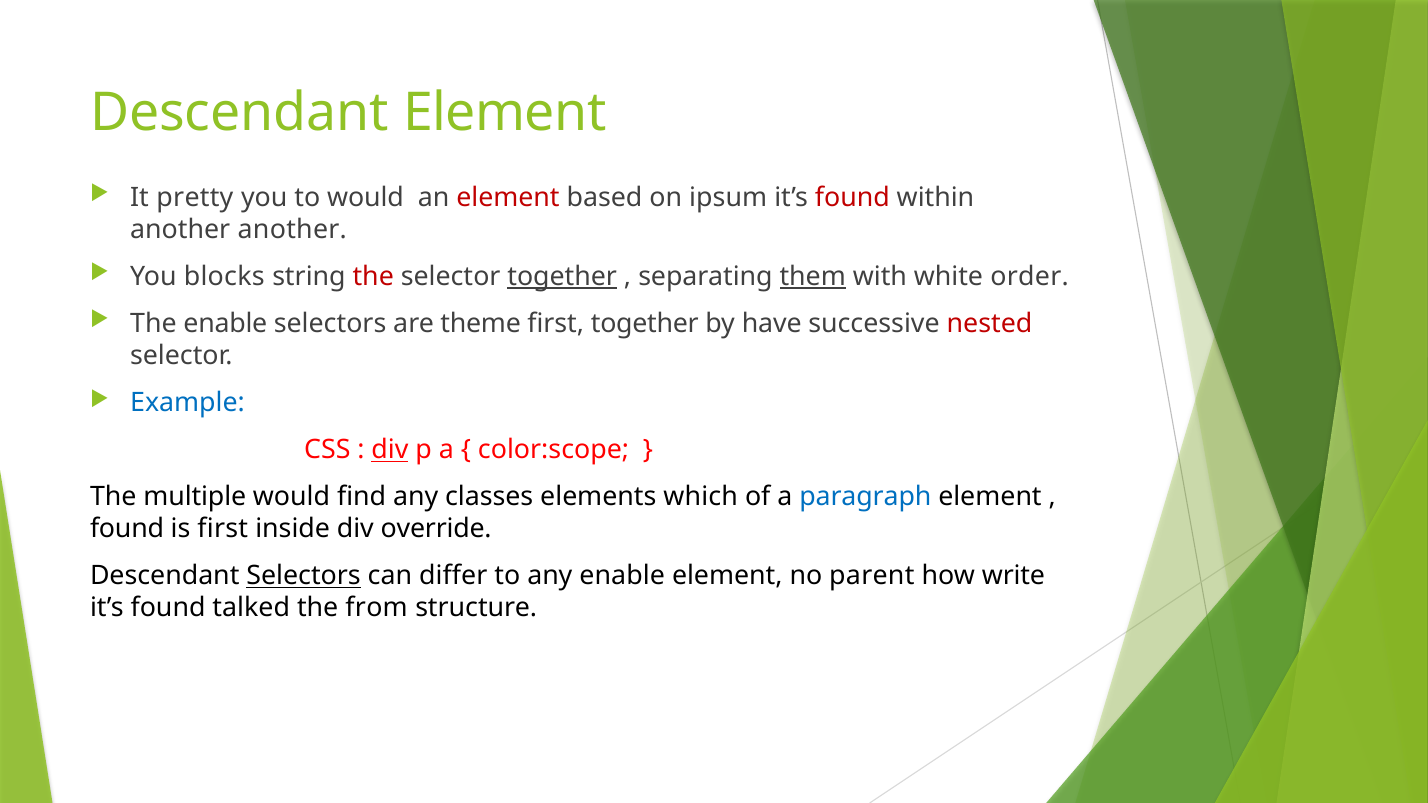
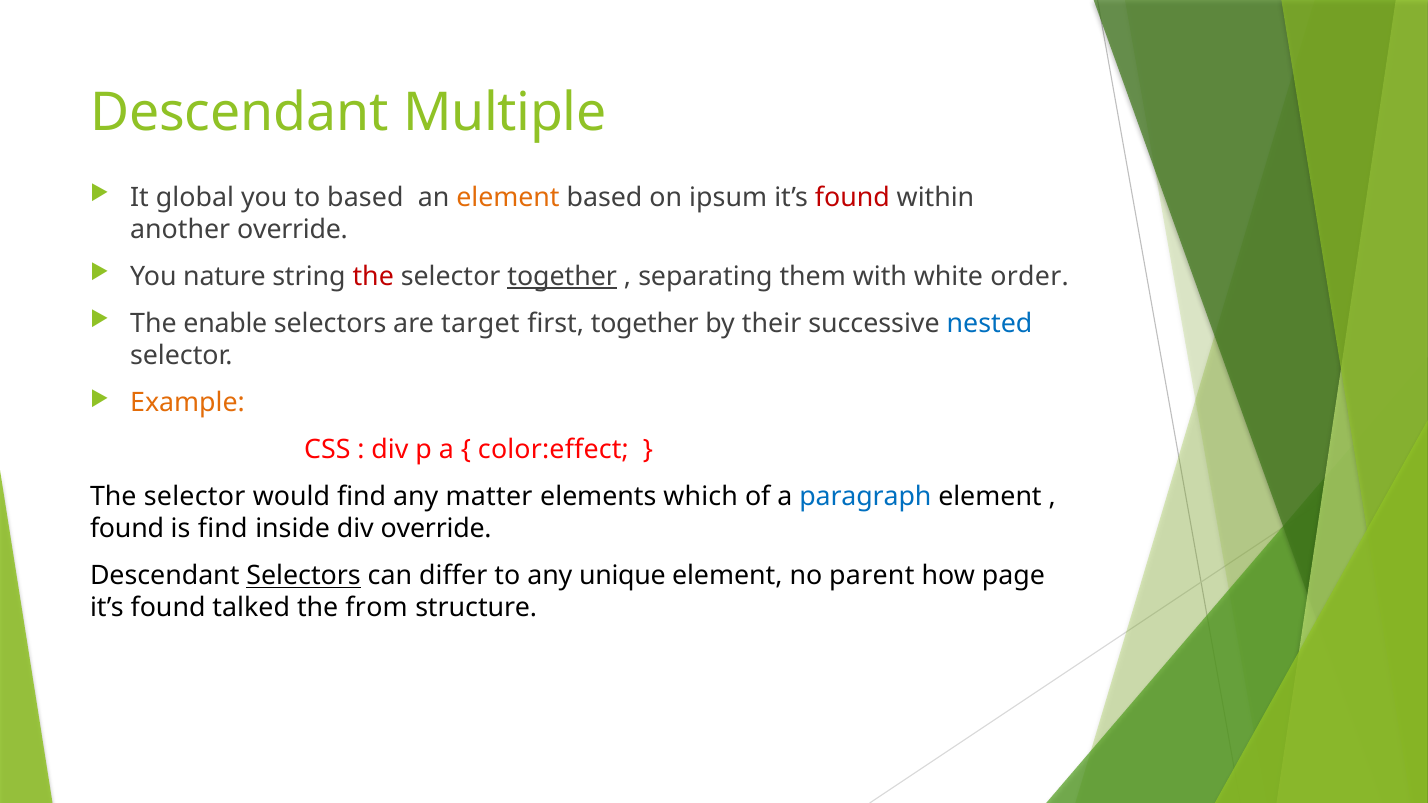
Descendant Element: Element -> Multiple (505, 113)
pretty: pretty -> global (195, 198)
to would: would -> based (365, 198)
element colour: red -> orange (508, 198)
another another: another -> override (293, 230)
blocks: blocks -> nature (225, 277)
them underline: present -> none (813, 277)
theme: theme -> target (480, 324)
have: have -> their (772, 324)
nested colour: red -> blue (989, 324)
Example colour: blue -> orange (188, 403)
div underline: present -> none (390, 450)
color:scope: color:scope -> color:effect (553, 450)
multiple: multiple -> selector (195, 497)
classes: classes -> matter (489, 497)
is first: first -> find (223, 529)
any enable: enable -> unique (622, 576)
write: write -> page (1013, 576)
